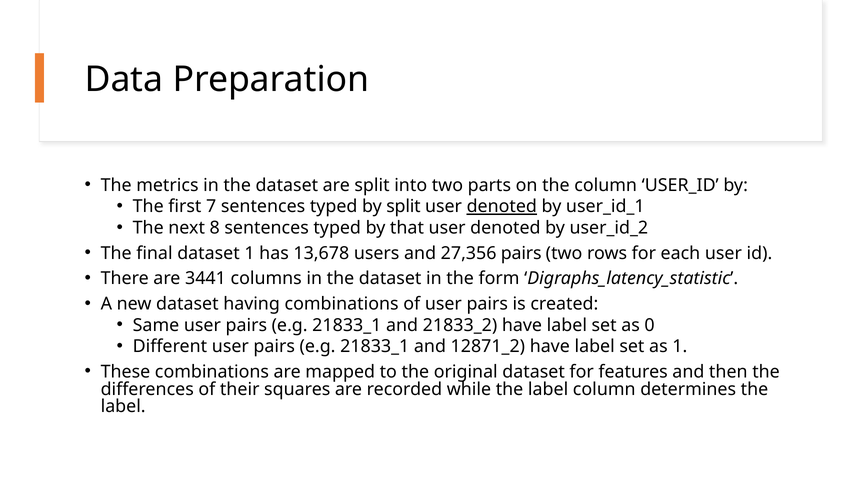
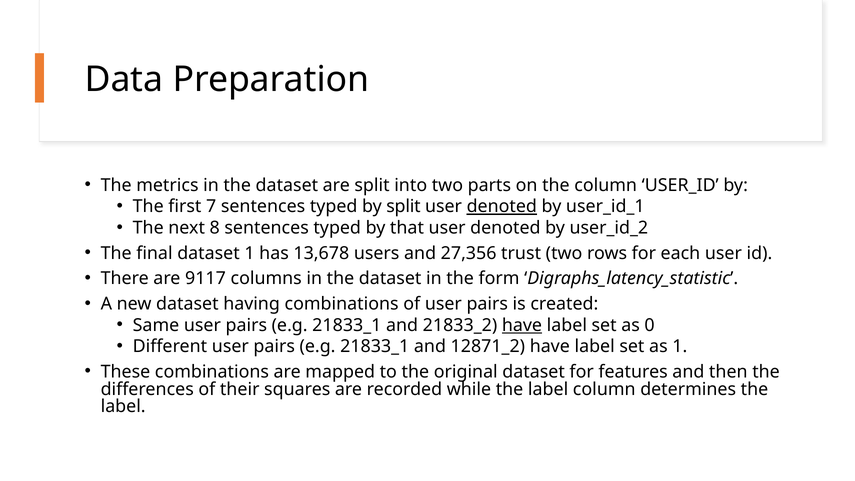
27,356 pairs: pairs -> trust (521, 253)
3441: 3441 -> 9117 (205, 278)
have underline: none -> present (522, 325)
